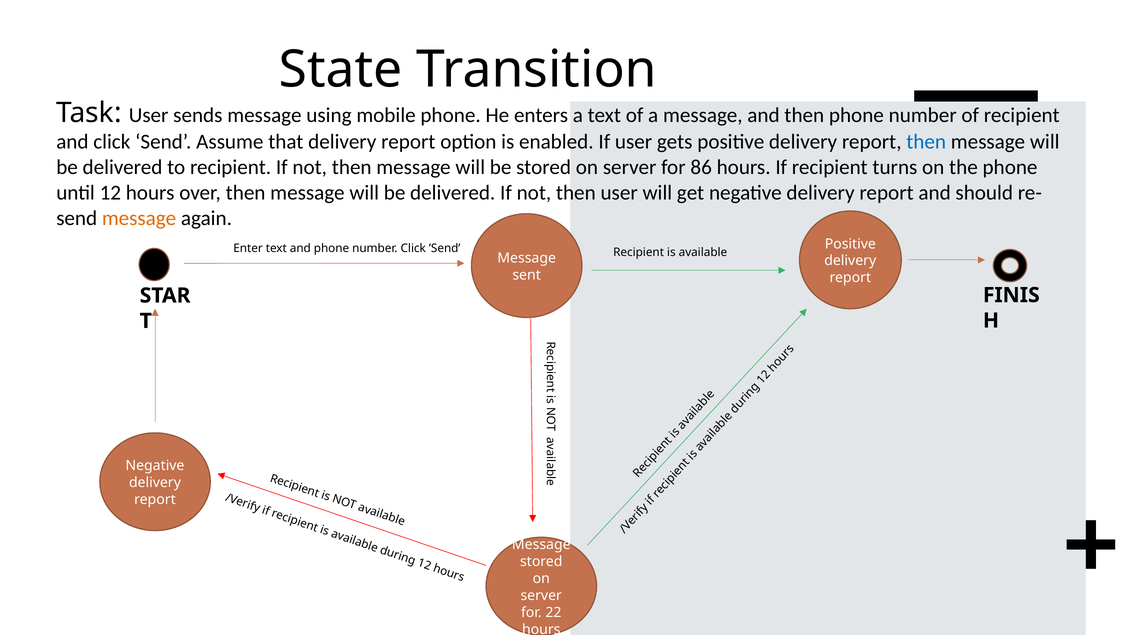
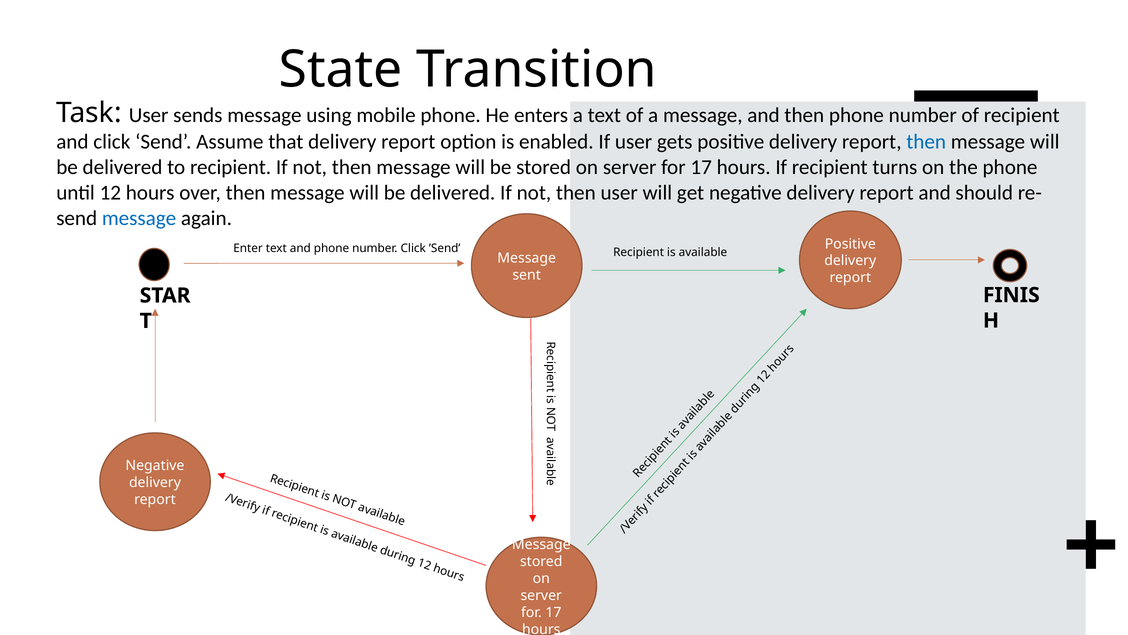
86: 86 -> 17 (701, 167)
message colour: orange -> blue (139, 218)
22: 22 -> 17 (553, 612)
